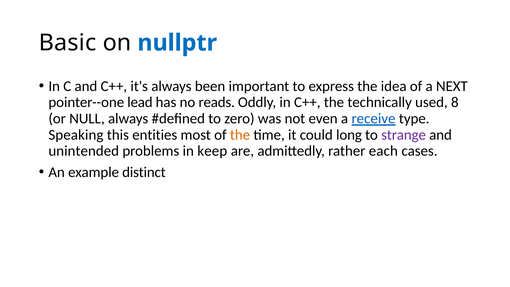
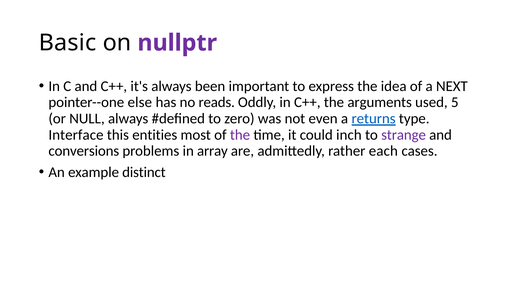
nullptr colour: blue -> purple (177, 43)
lead: lead -> else (140, 102)
technically: technically -> arguments (380, 102)
8: 8 -> 5 (455, 102)
receive: receive -> returns (374, 119)
Speaking: Speaking -> Interface (76, 135)
the colour: orange -> purple (240, 135)
long: long -> inch (349, 135)
unintended: unintended -> conversions (84, 151)
keep: keep -> array (212, 151)
